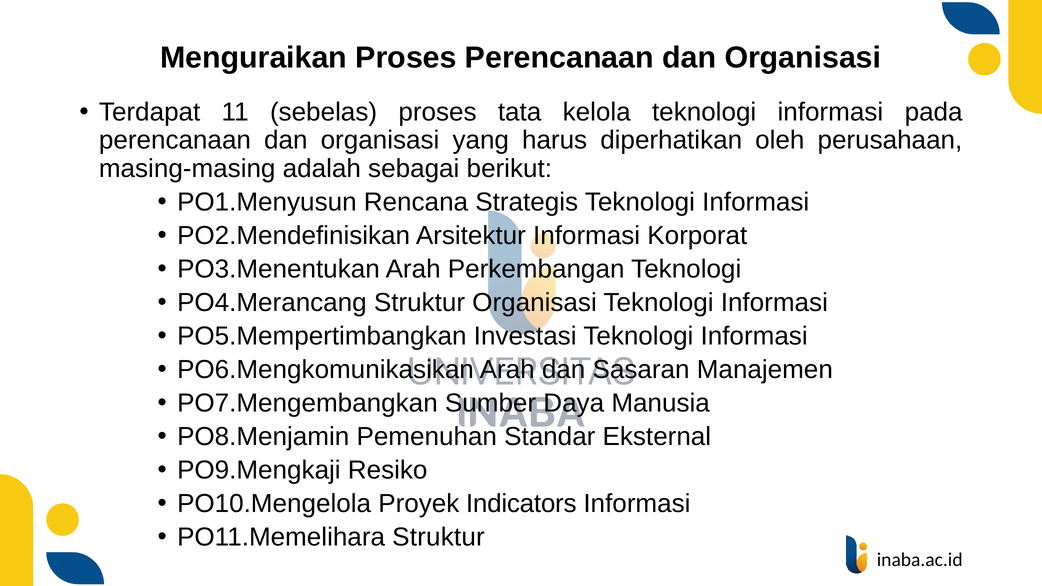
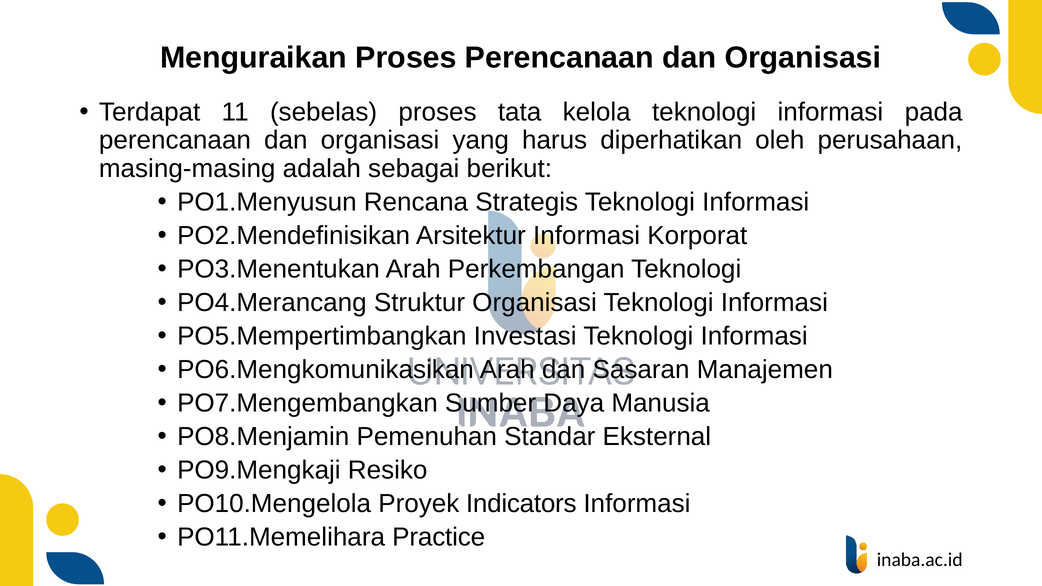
PO11.Memelihara Struktur: Struktur -> Practice (439, 537)
